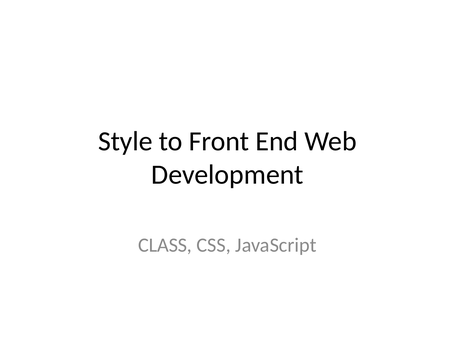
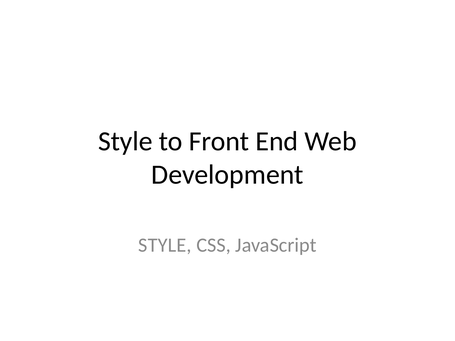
CLASS: CLASS -> STYLE (165, 245)
